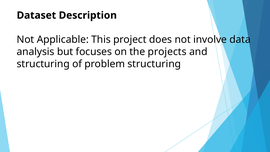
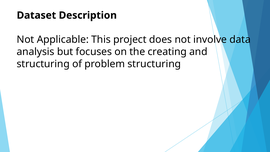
projects: projects -> creating (167, 52)
